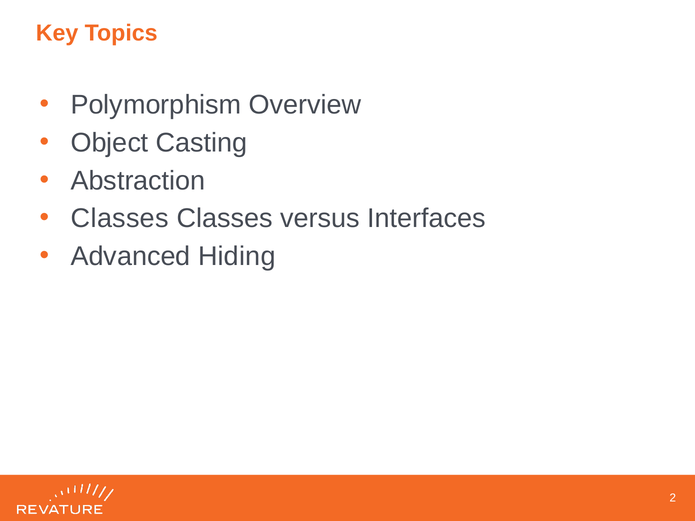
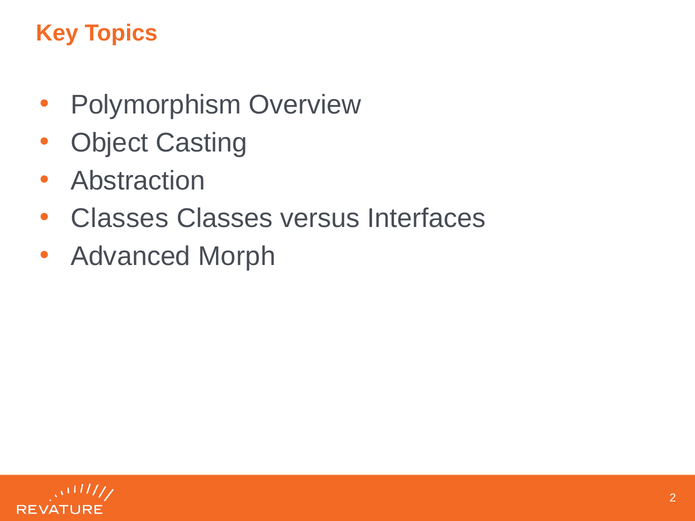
Hiding: Hiding -> Morph (237, 256)
